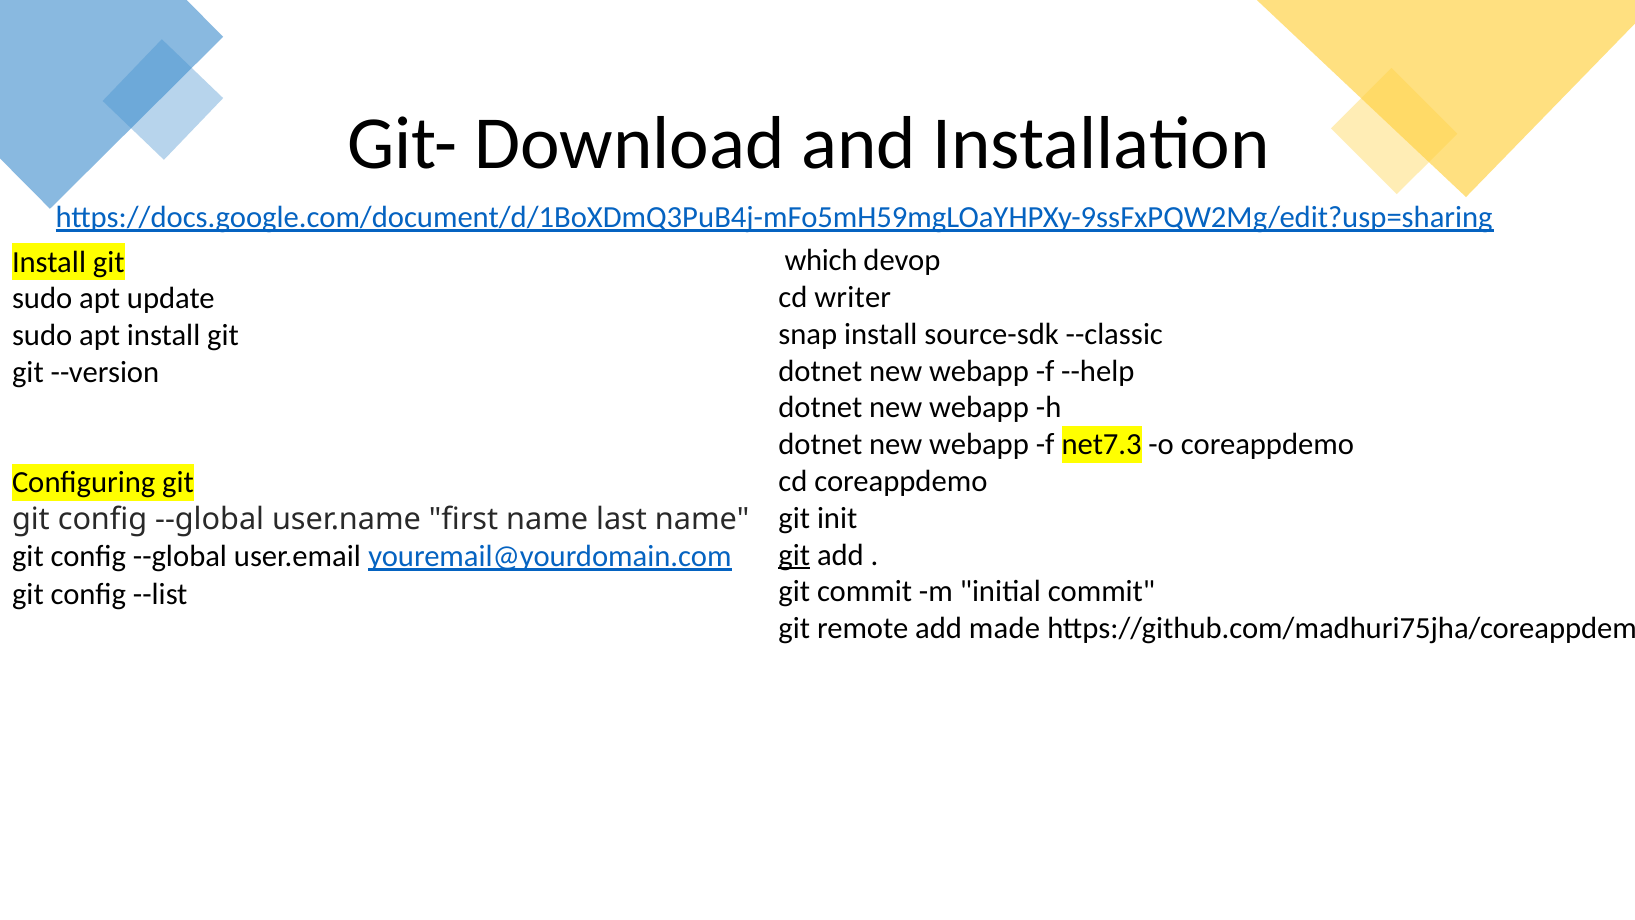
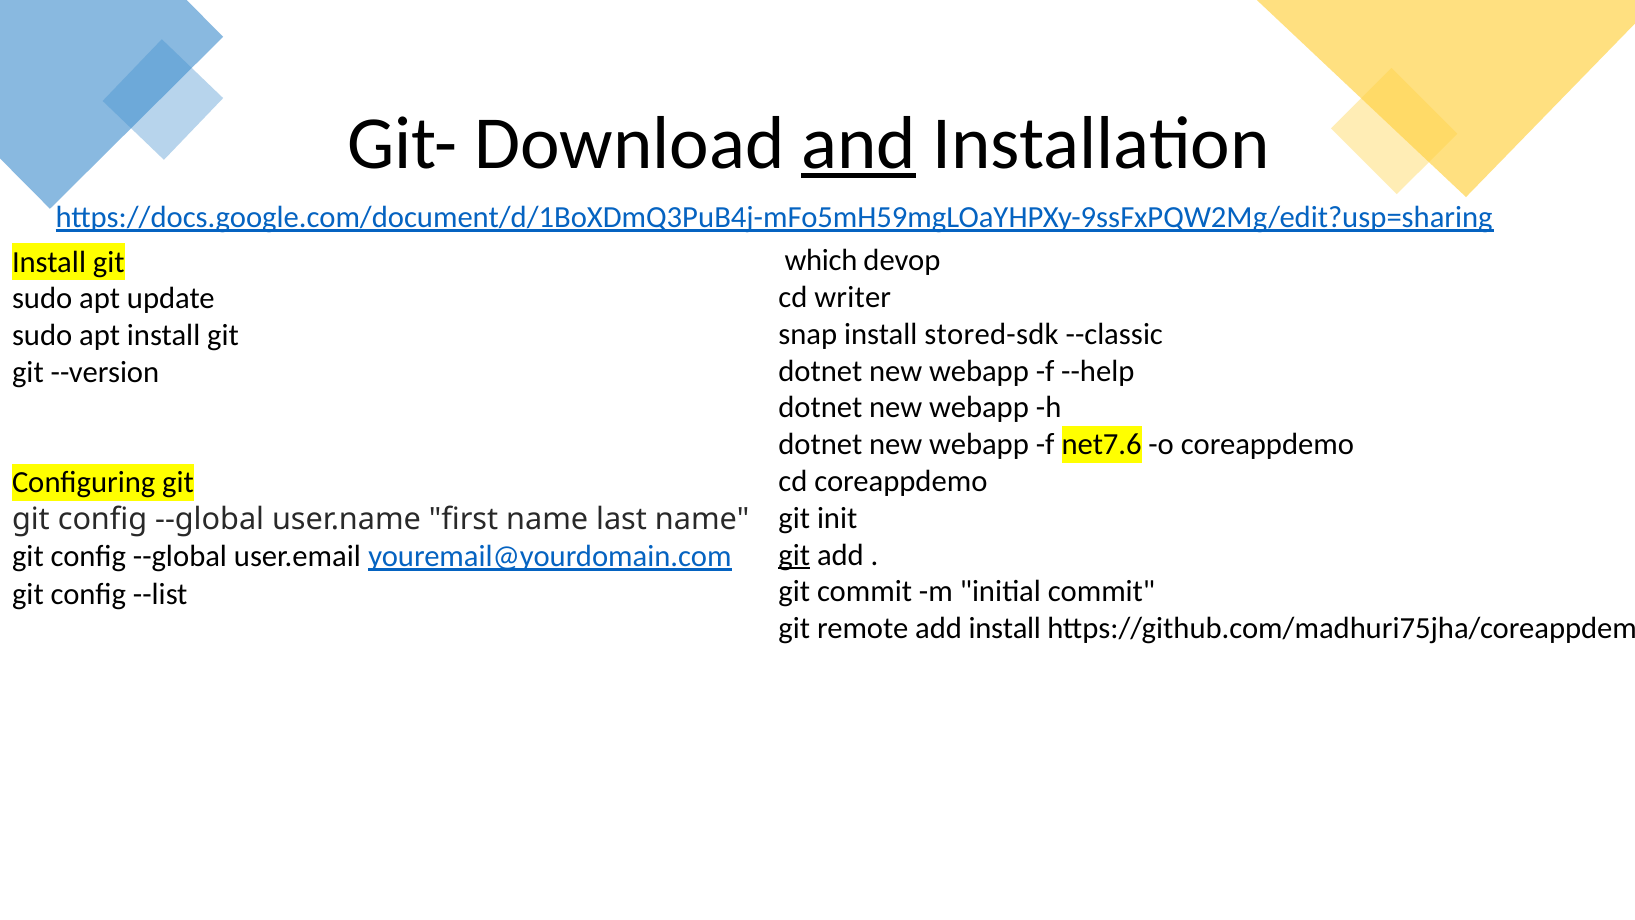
and underline: none -> present (859, 143)
source-sdk: source-sdk -> stored-sdk (991, 334)
net7.3: net7.3 -> net7.6 (1102, 444)
add made: made -> install (1005, 628)
